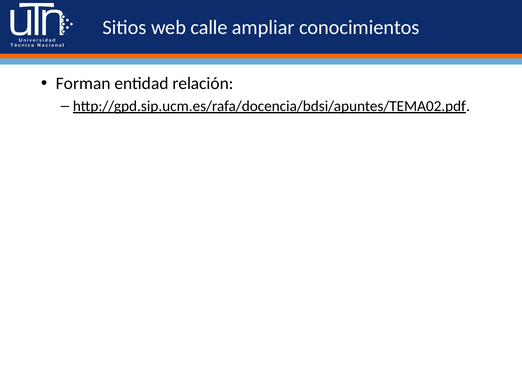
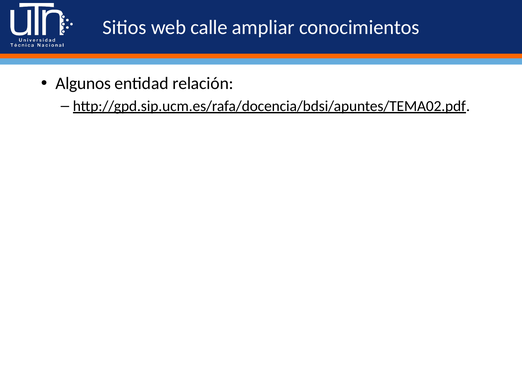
Forman: Forman -> Algunos (83, 83)
